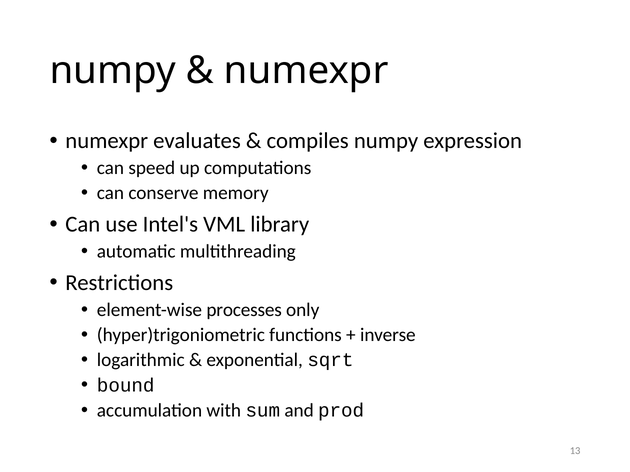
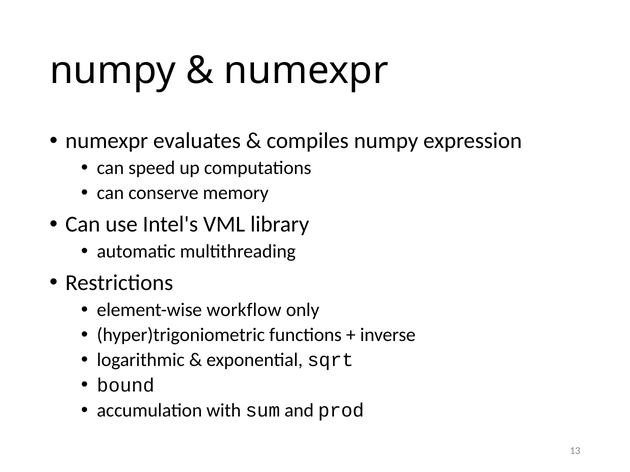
processes: processes -> workflow (244, 310)
